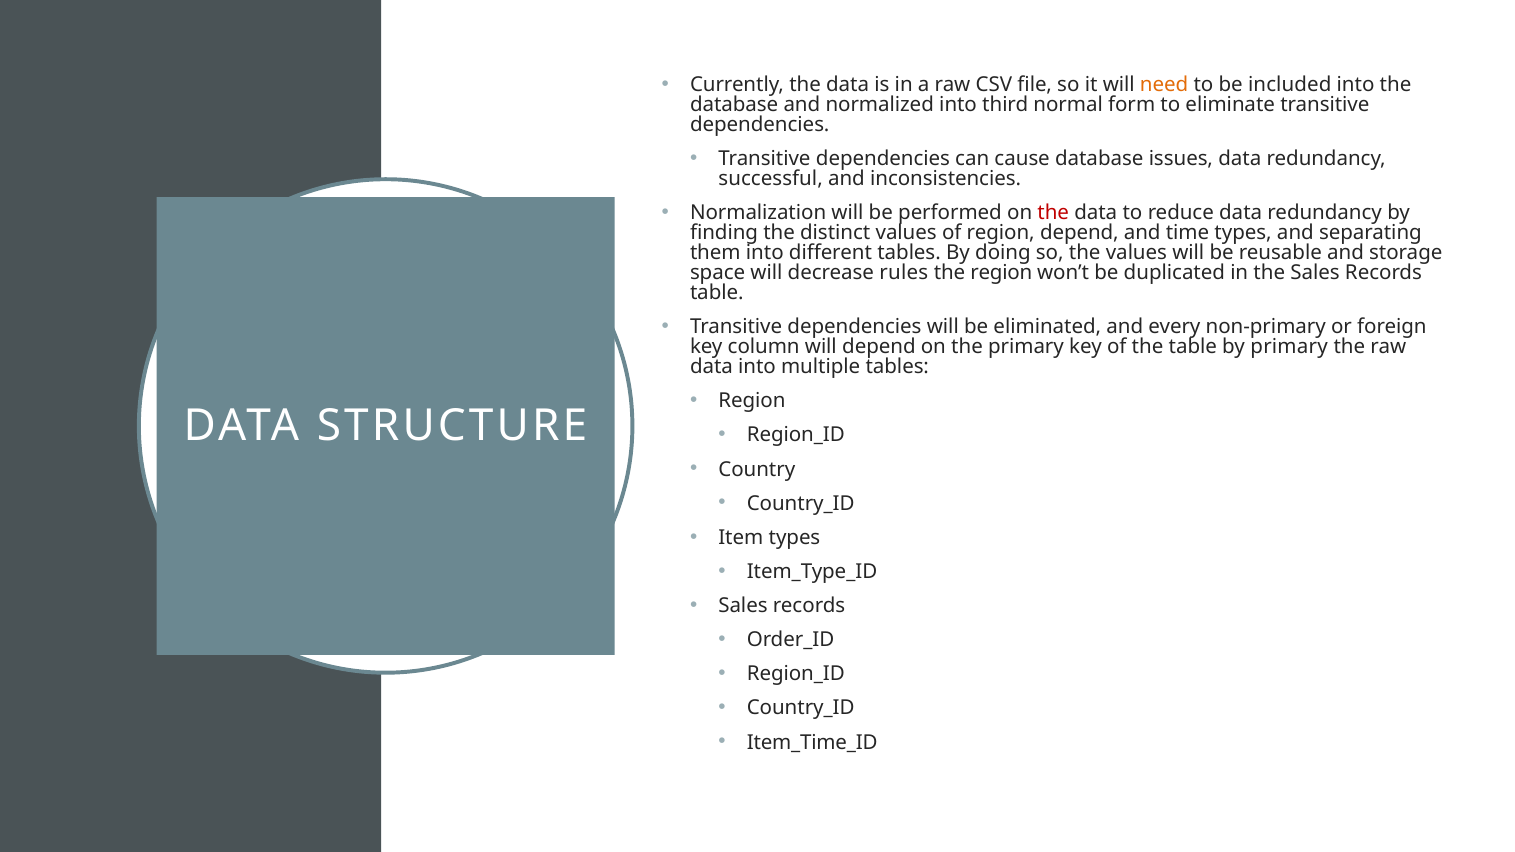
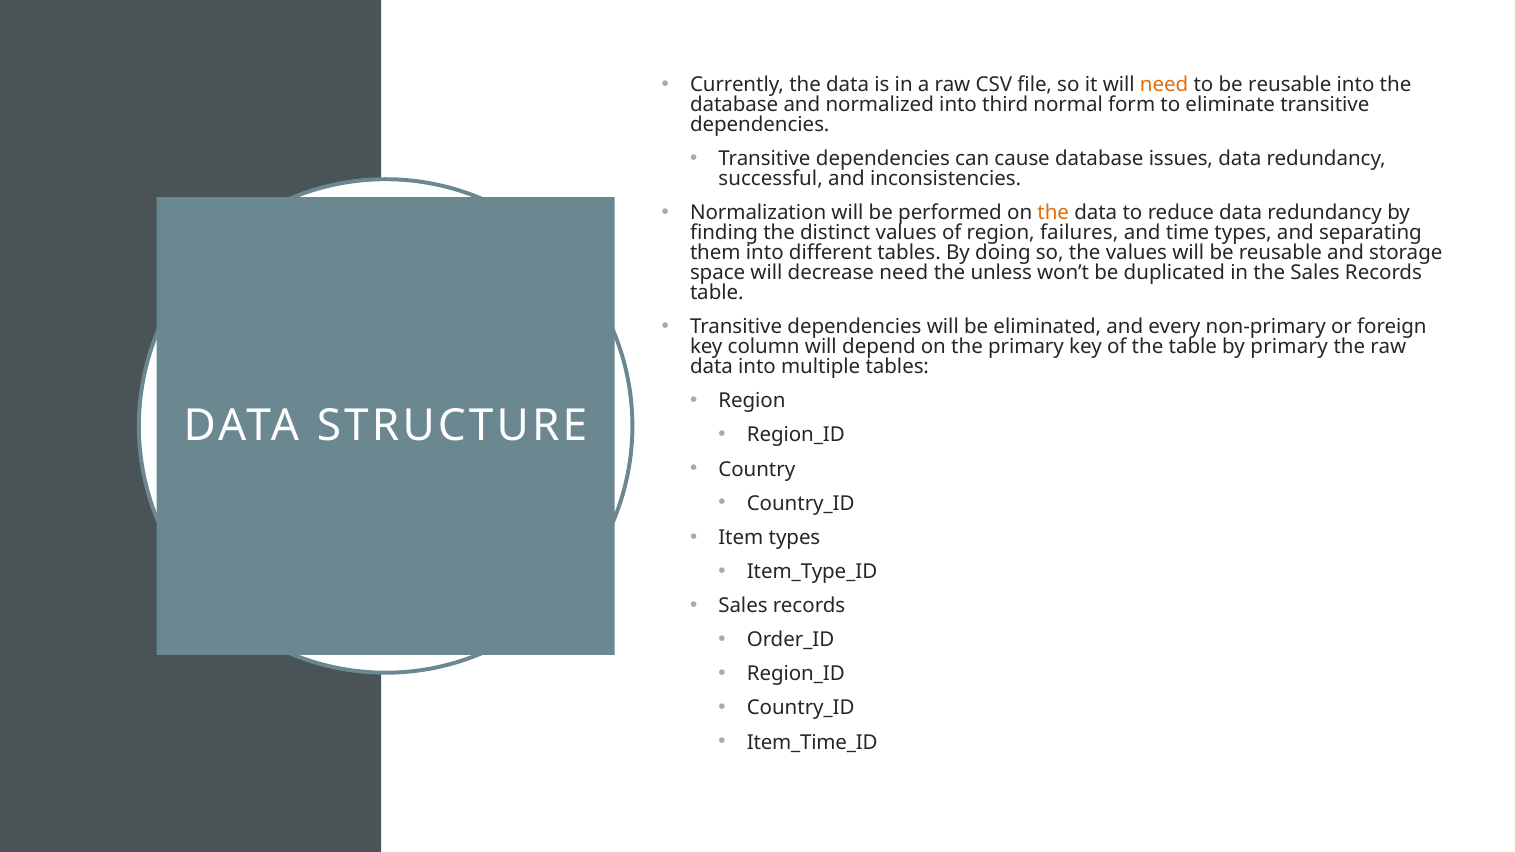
to be included: included -> reusable (1290, 85)
the colour: red -> orange (1053, 213)
region depend: depend -> failures (1079, 233)
decrease rules: rules -> need (904, 273)
the region: region -> unless (1001, 273)
